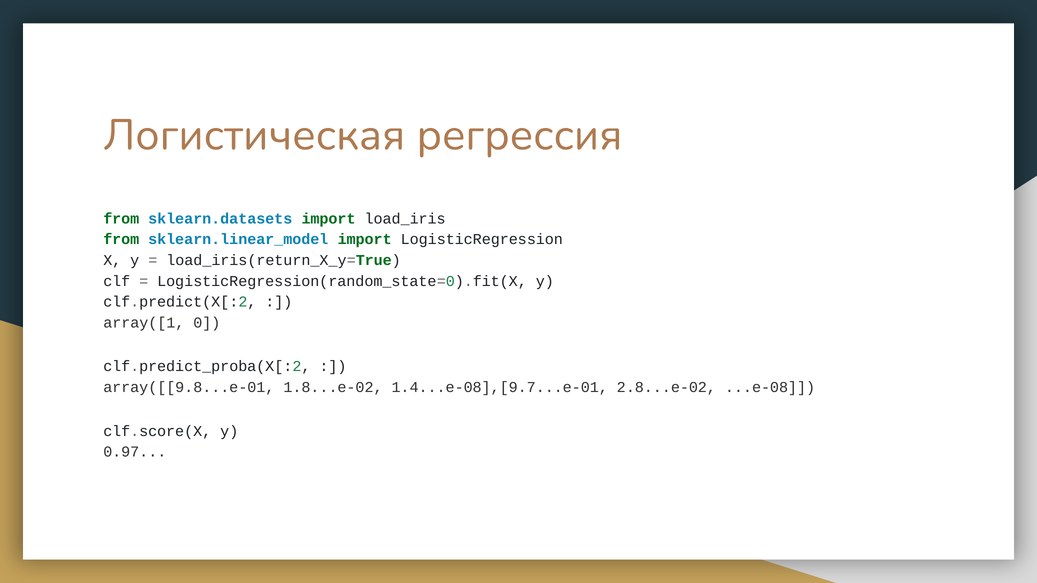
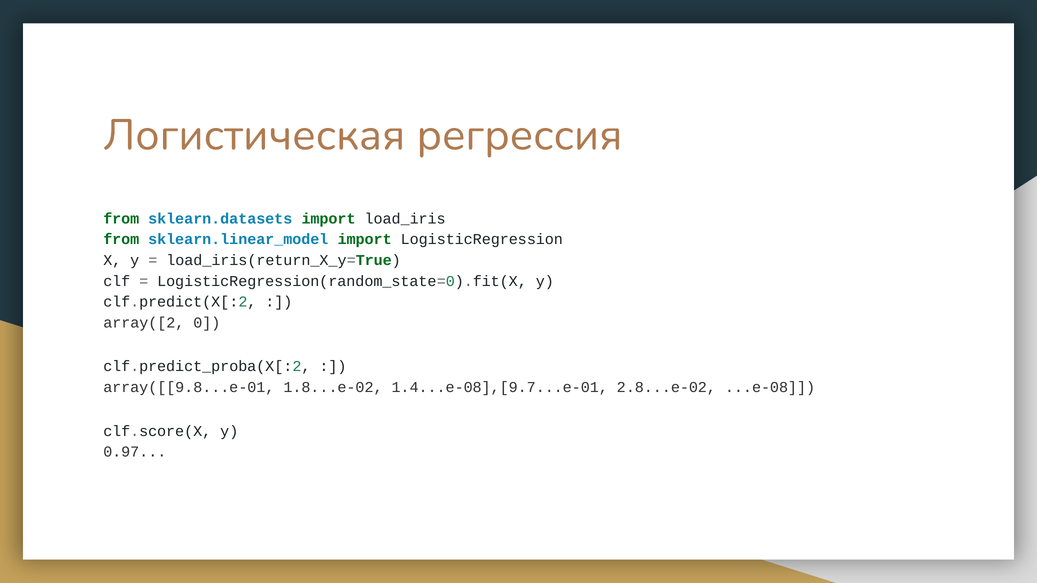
array([1: array([1 -> array([2 (144, 323)
